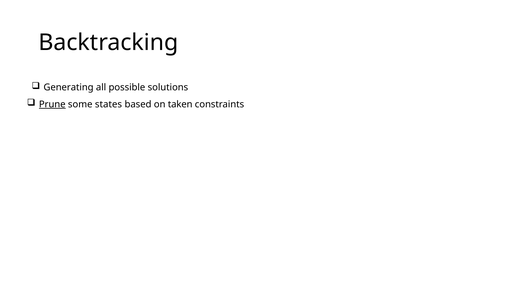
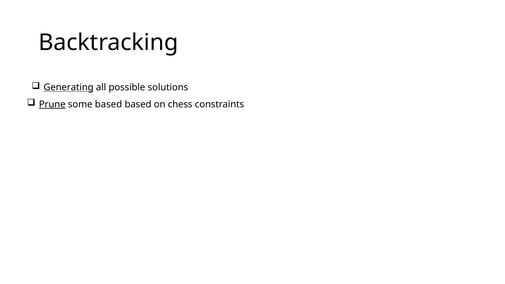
Generating underline: none -> present (69, 87)
some states: states -> based (108, 104)
taken: taken -> chess (180, 104)
